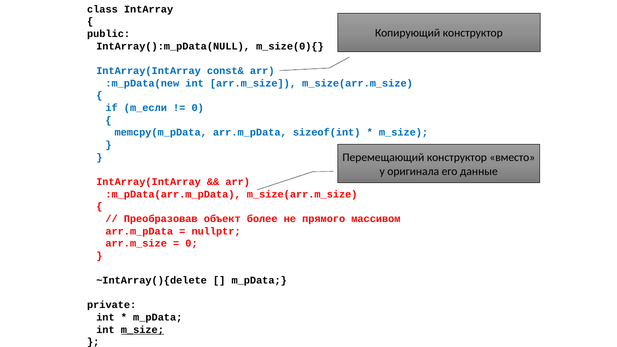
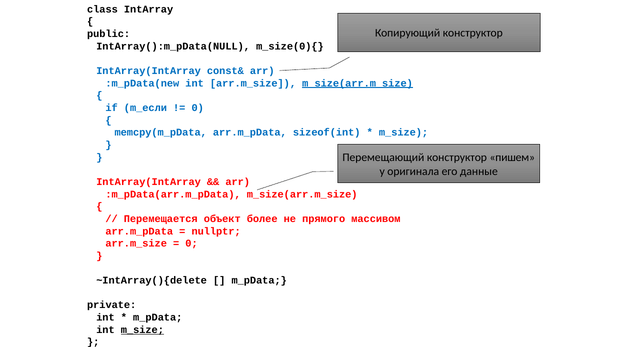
m_size(arr.m_size underline: none -> present (358, 83)
вместо: вместо -> пишем (512, 157)
Преобразовав: Преобразовав -> Перемещается (161, 219)
